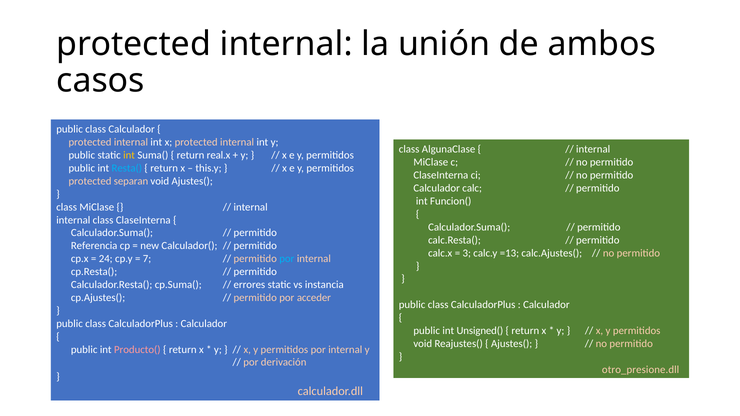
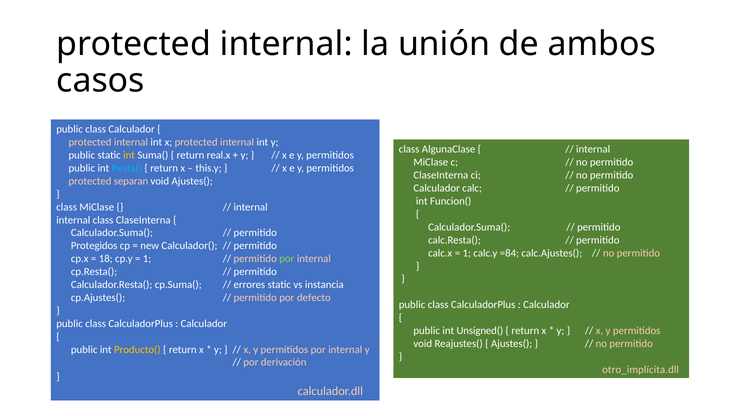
Referencia: Referencia -> Protegidos (94, 246)
3: 3 -> 1 (467, 253)
=13: =13 -> =84 (509, 253)
24: 24 -> 18 (106, 259)
7: 7 -> 1 (147, 259)
por colour: light blue -> light green (287, 259)
acceder: acceder -> defecto (314, 298)
Producto( colour: pink -> yellow (137, 350)
otro_presione.dll: otro_presione.dll -> otro_implícita.dll (641, 370)
